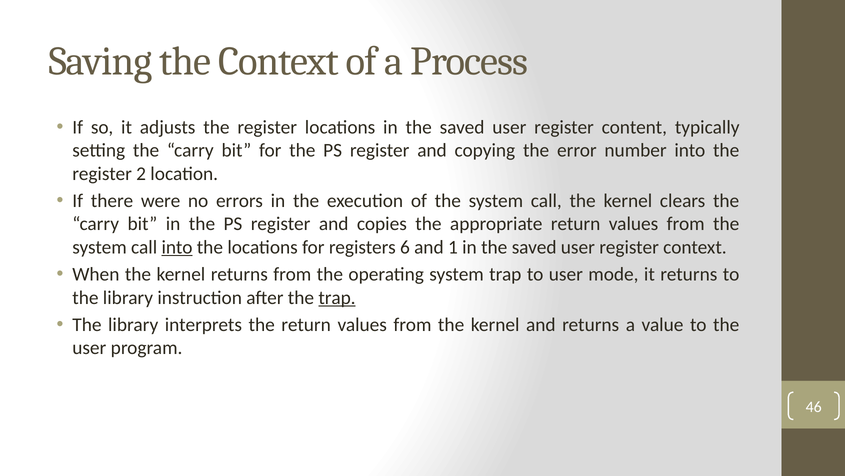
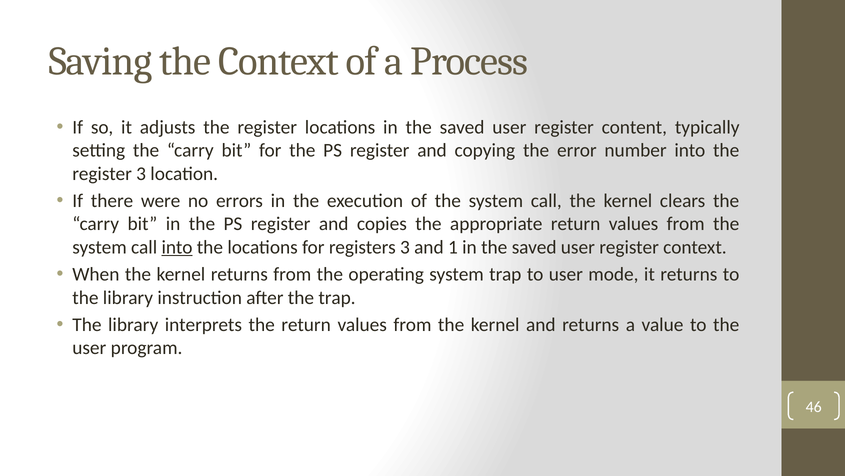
register 2: 2 -> 3 (141, 173)
registers 6: 6 -> 3 (405, 247)
trap underline: present -> none (337, 297)
